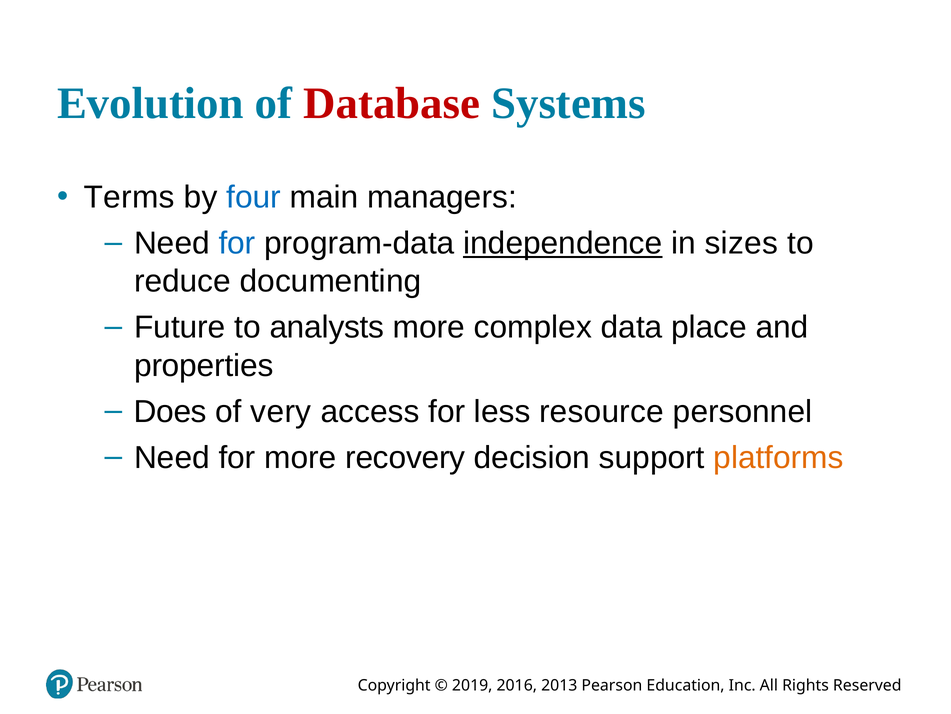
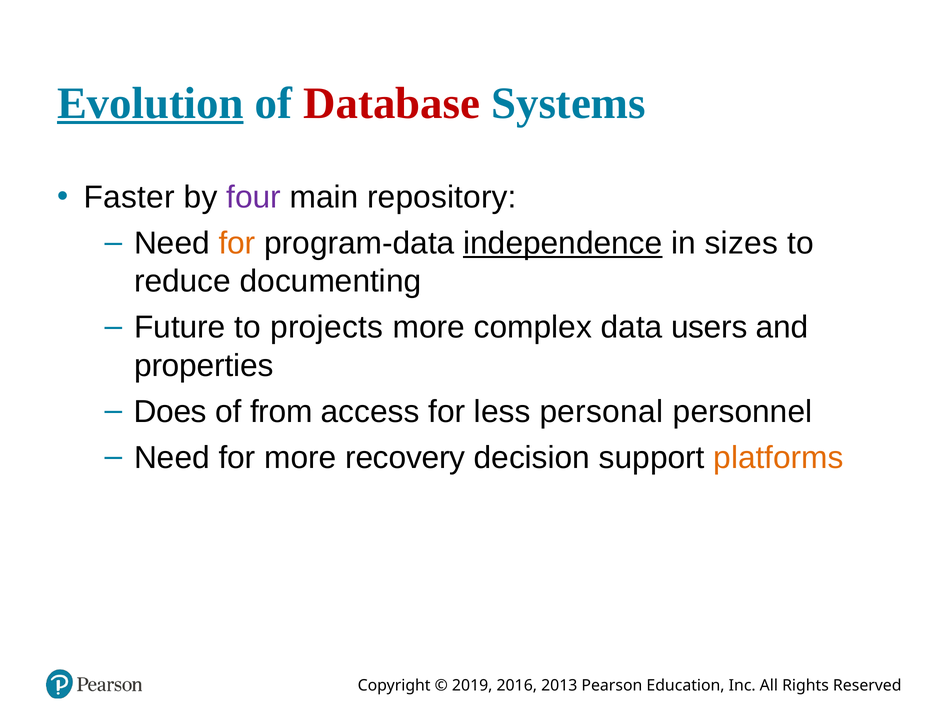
Evolution underline: none -> present (150, 103)
Terms: Terms -> Faster (129, 197)
four colour: blue -> purple (254, 197)
managers: managers -> repository (442, 197)
for colour: blue -> orange (237, 243)
analysts: analysts -> projects (327, 327)
place: place -> users (709, 327)
very: very -> from (281, 411)
resource: resource -> personal (601, 411)
